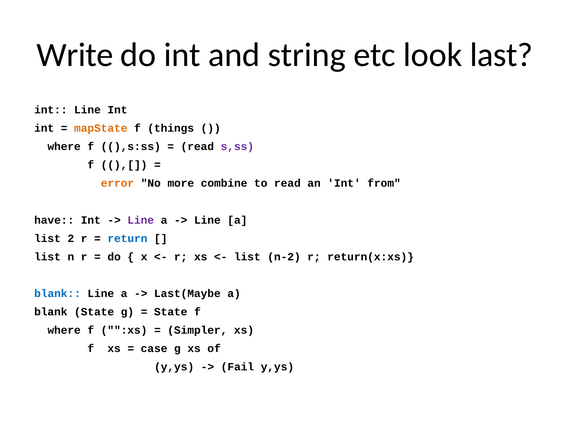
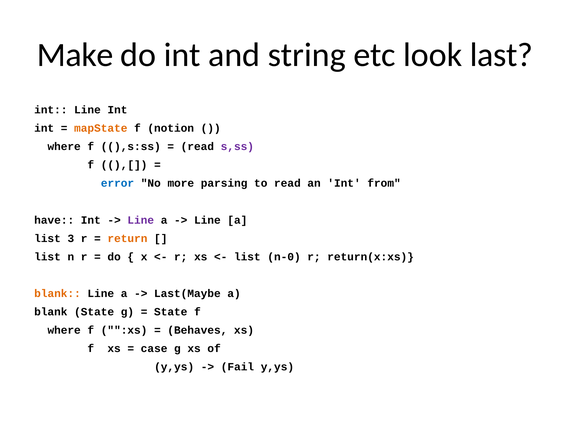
Write: Write -> Make (75, 55)
things: things -> notion (171, 128)
error colour: orange -> blue (118, 184)
combine: combine -> parsing (224, 184)
2: 2 -> 3 (71, 239)
return colour: blue -> orange (127, 239)
n-2: n-2 -> n-0 (284, 257)
blank colour: blue -> orange (57, 294)
Simpler: Simpler -> Behaves (197, 331)
